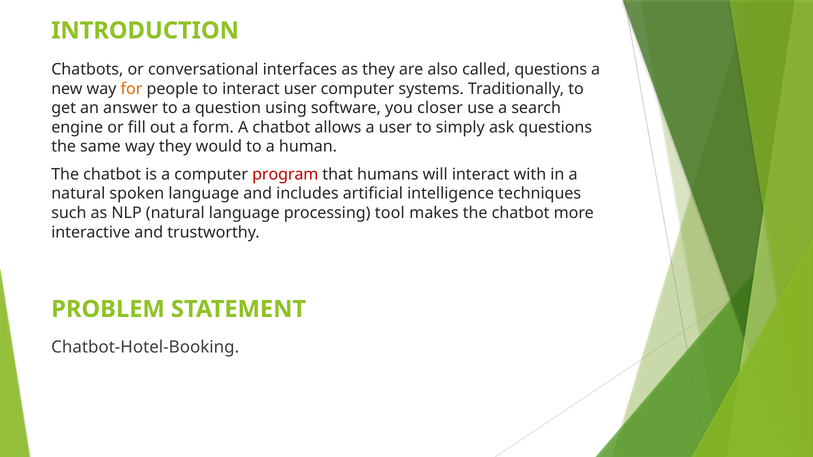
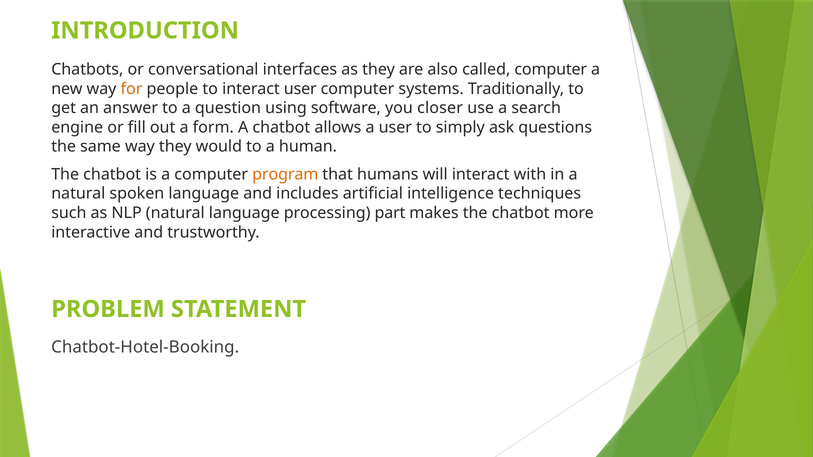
called questions: questions -> computer (551, 70)
program colour: red -> orange (285, 174)
tool: tool -> part (390, 213)
